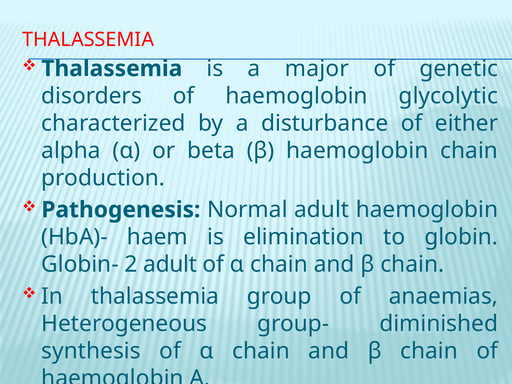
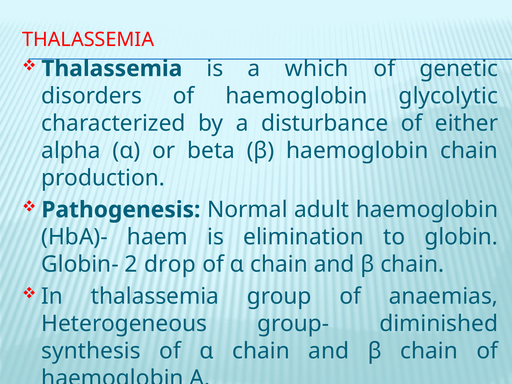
major: major -> which (317, 69)
2 adult: adult -> drop (170, 264)
